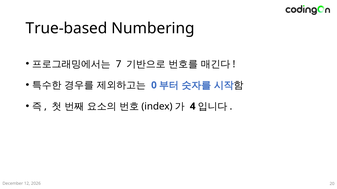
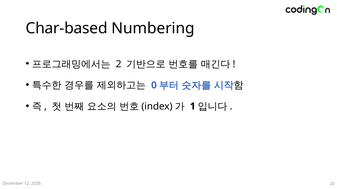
True-based: True-based -> Char-based (67, 28)
7: 7 -> 2 (119, 64)
4: 4 -> 1 (193, 107)
